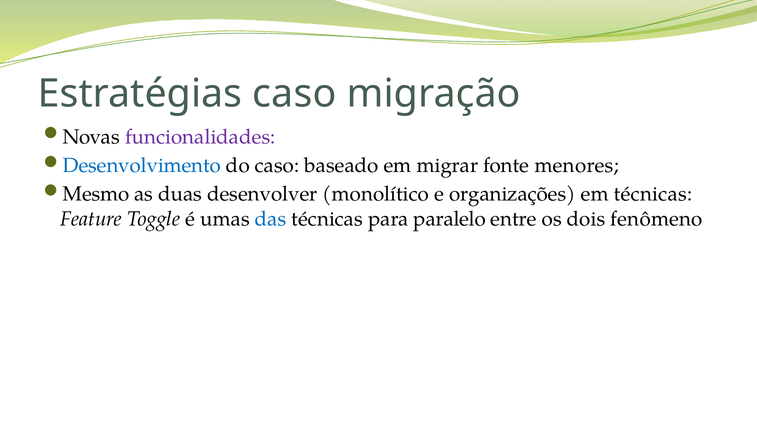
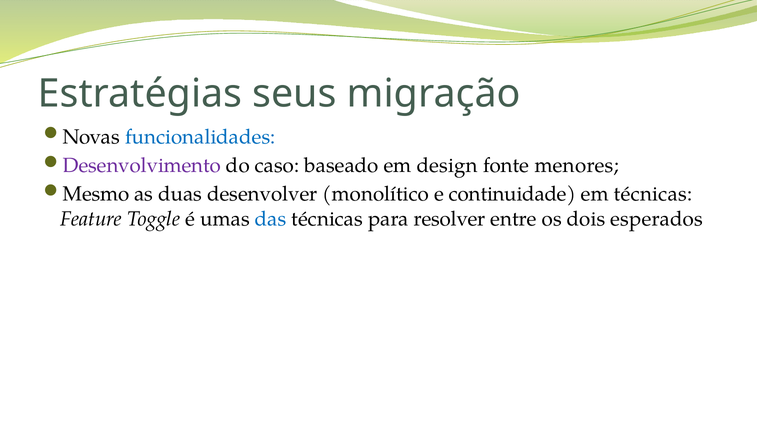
Estratégias caso: caso -> seus (295, 94)
funcionalidades colour: purple -> blue (200, 137)
Desenvolvimento colour: blue -> purple (142, 165)
migrar: migrar -> design (447, 165)
organizações: organizações -> continuidade (512, 194)
paralelo: paralelo -> resolver (450, 219)
fenômeno: fenômeno -> esperados (657, 219)
